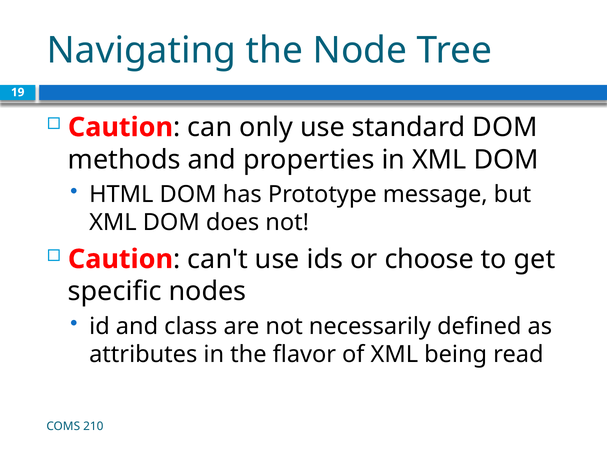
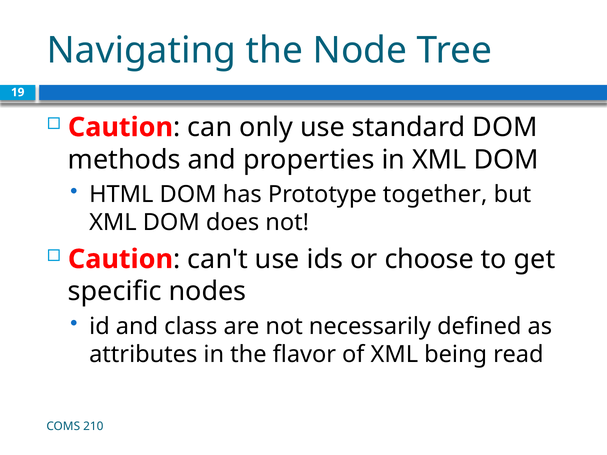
message: message -> together (435, 194)
